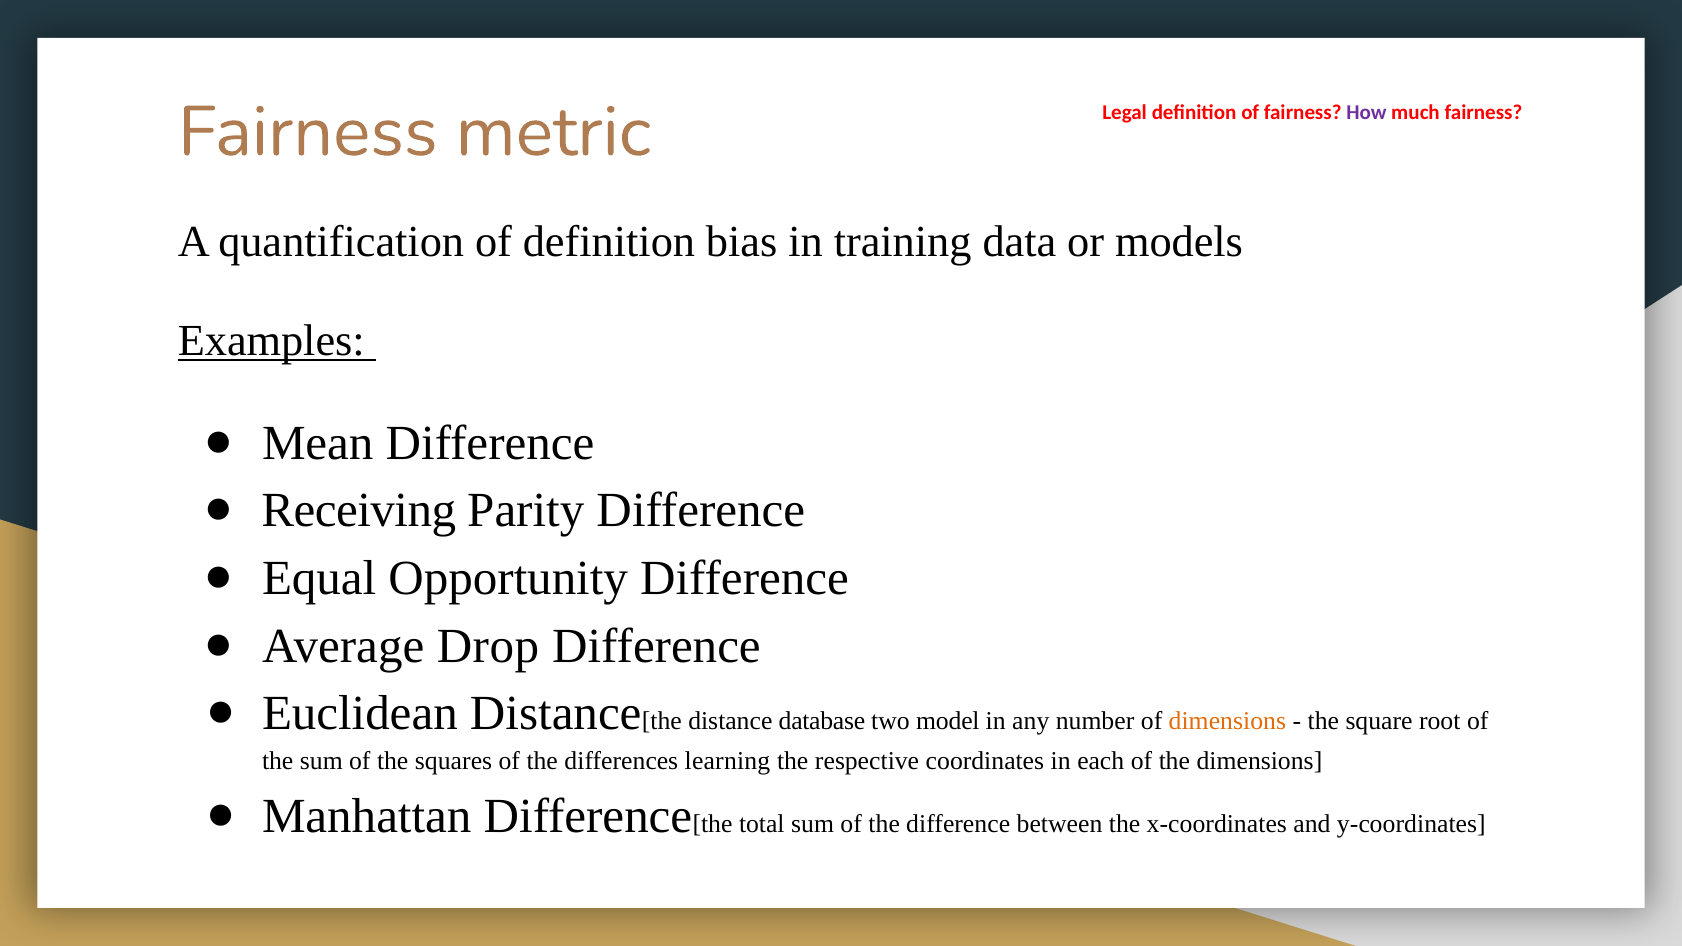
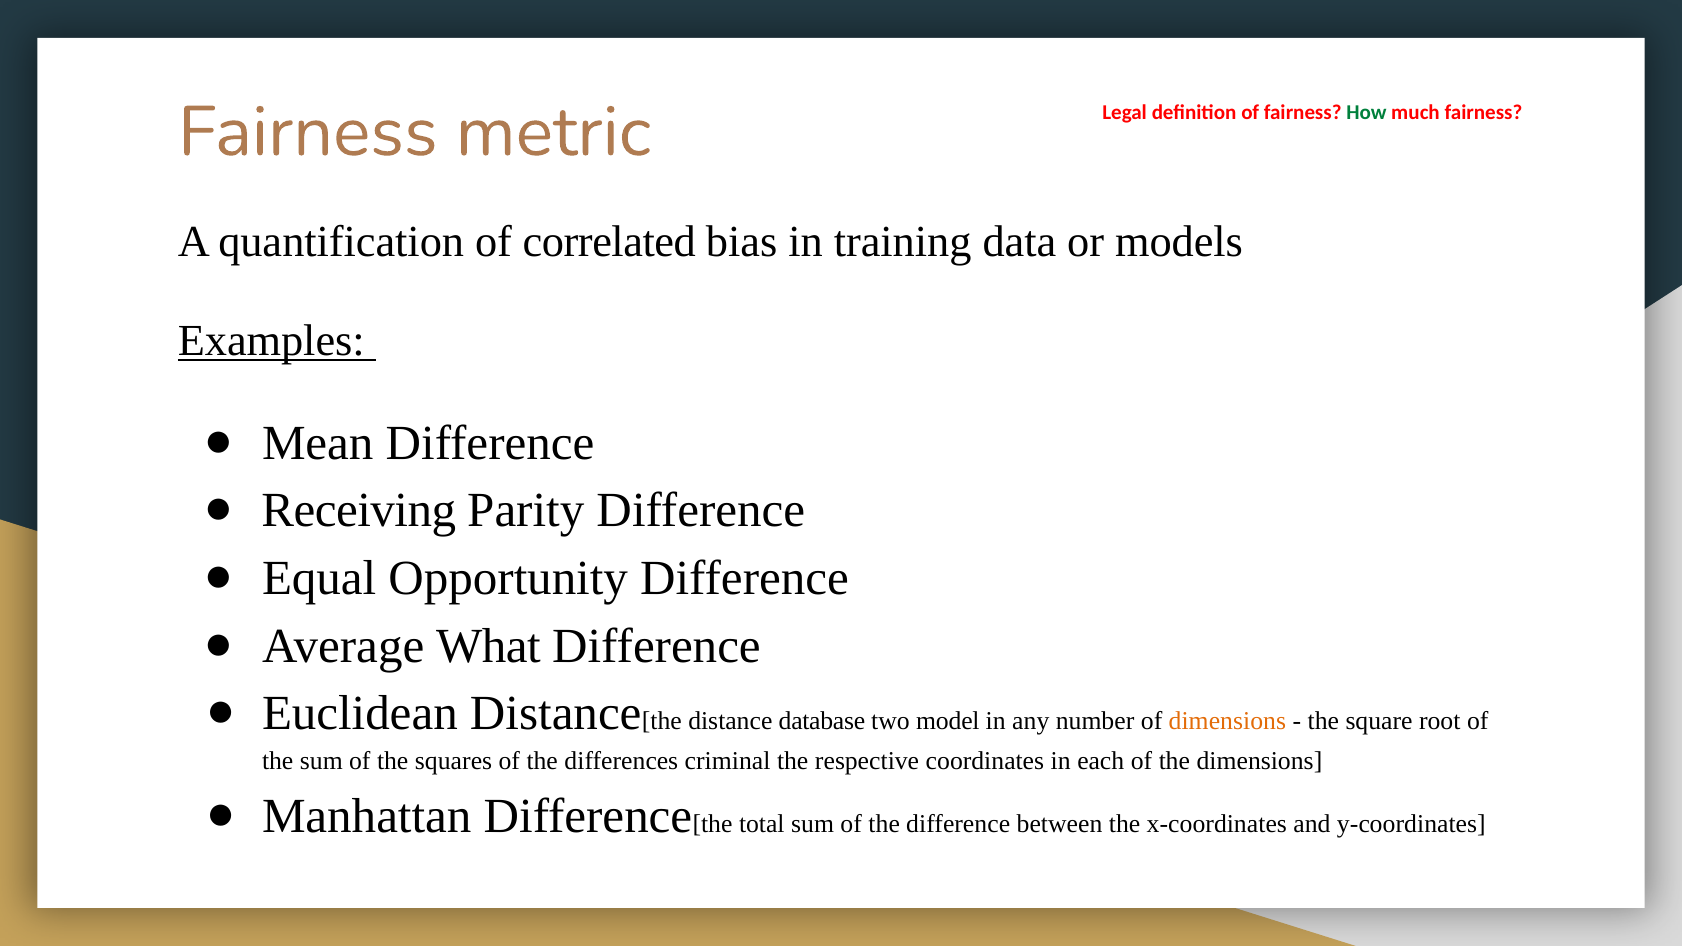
How colour: purple -> green (1366, 113)
of definition: definition -> correlated (609, 242)
Drop: Drop -> What (488, 646)
learning: learning -> criminal (728, 762)
